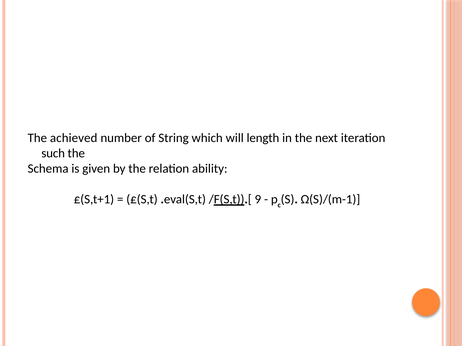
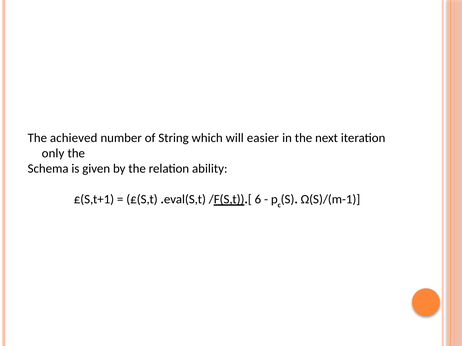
length: length -> easier (263, 138)
such: such -> only (53, 153)
9: 9 -> 6 (258, 200)
